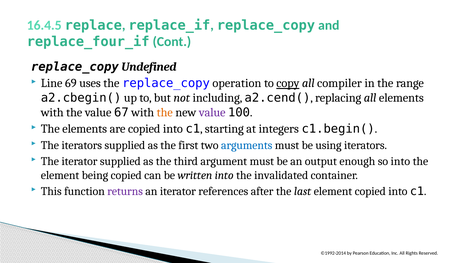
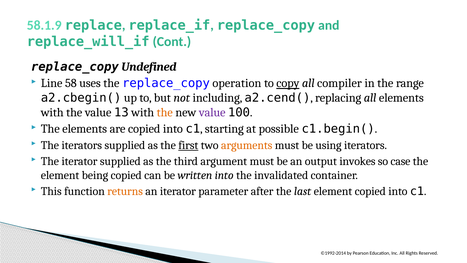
16.4.5: 16.4.5 -> 58.1.9 (44, 25)
replace_four_if: replace_four_if -> replace_will_if (88, 42)
69: 69 -> 58 (71, 83)
67: 67 -> 13 (121, 112)
integers: integers -> possible (279, 129)
first underline: none -> present (188, 145)
arguments colour: blue -> orange (247, 145)
enough: enough -> invokes (357, 161)
so into: into -> case (400, 161)
returns colour: purple -> orange (125, 191)
references: references -> parameter (223, 191)
